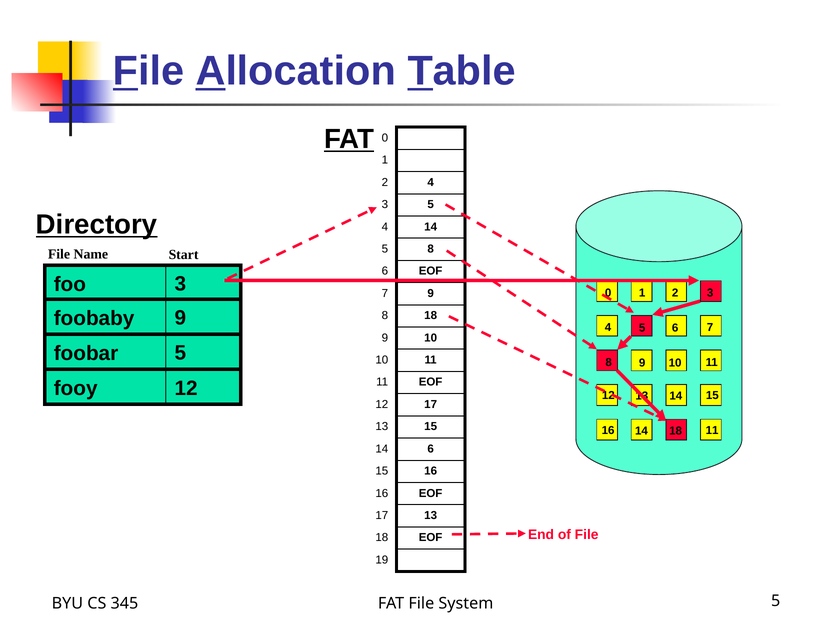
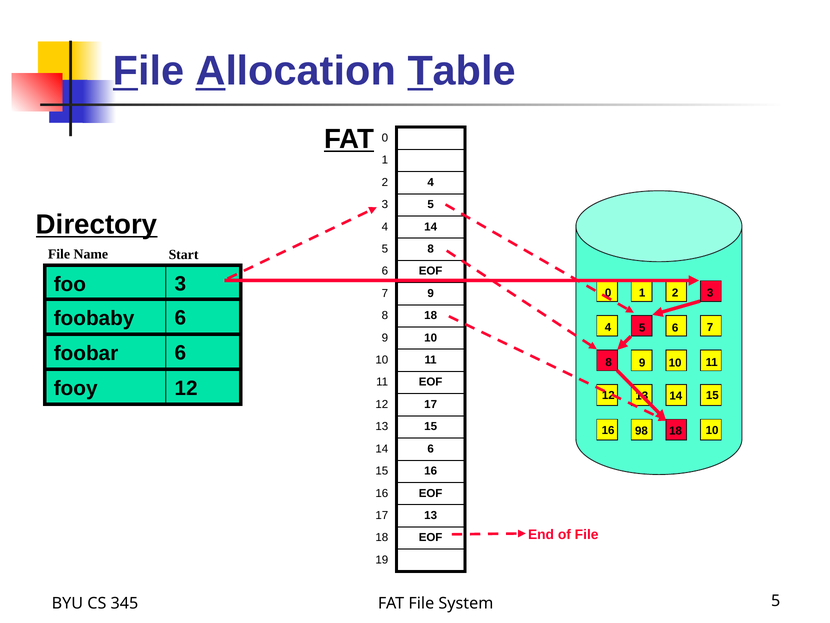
foobaby 9: 9 -> 6 (180, 318)
foobar 5: 5 -> 6 (180, 353)
16 14: 14 -> 98 (641, 431)
11: 11 -> 10 (712, 430)
